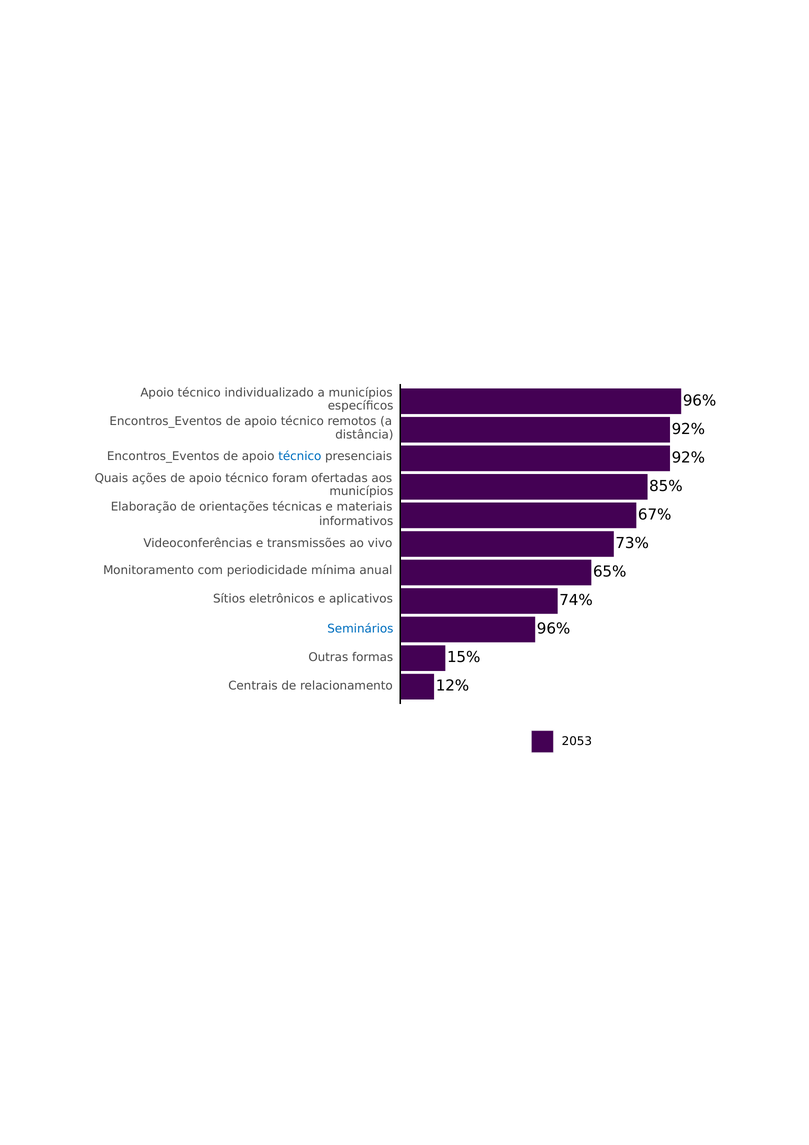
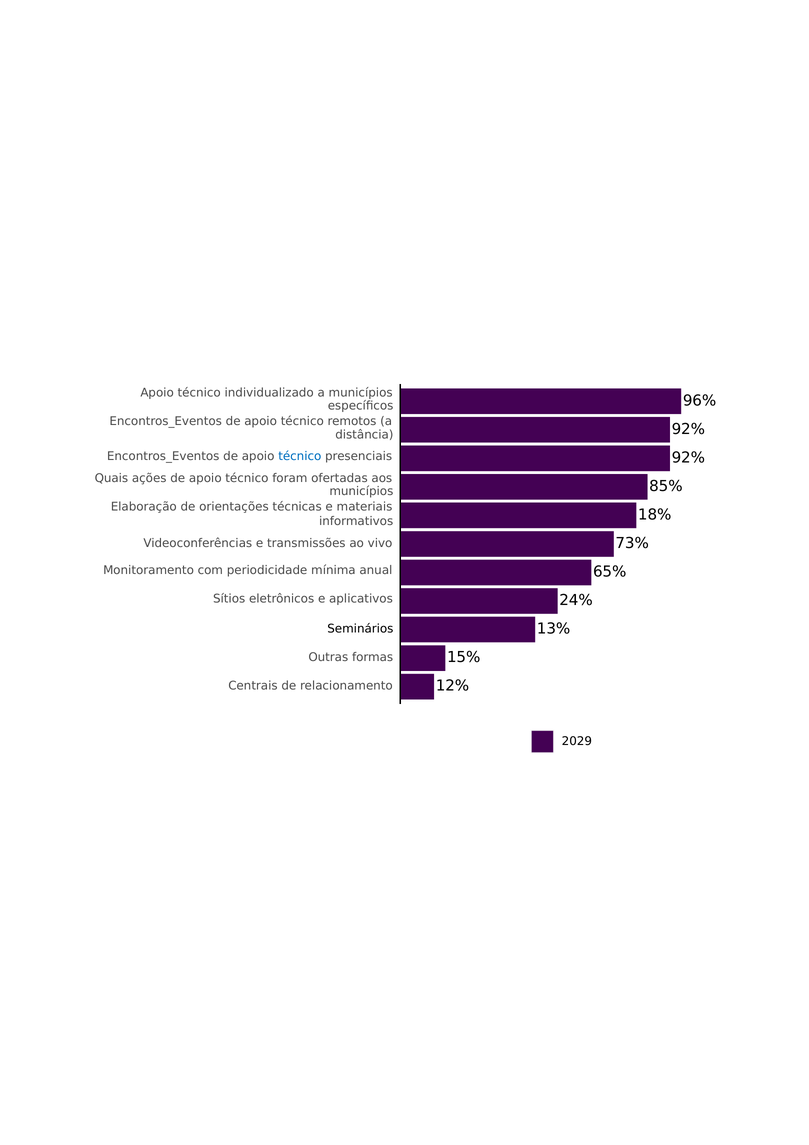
67%: 67% -> 18% (655, 515)
74%: 74% -> 24% (576, 600)
96%: 96% -> 13% (554, 629)
Seminários colour: blue -> black (360, 628)
2053: 2053 -> 2029 (577, 741)
